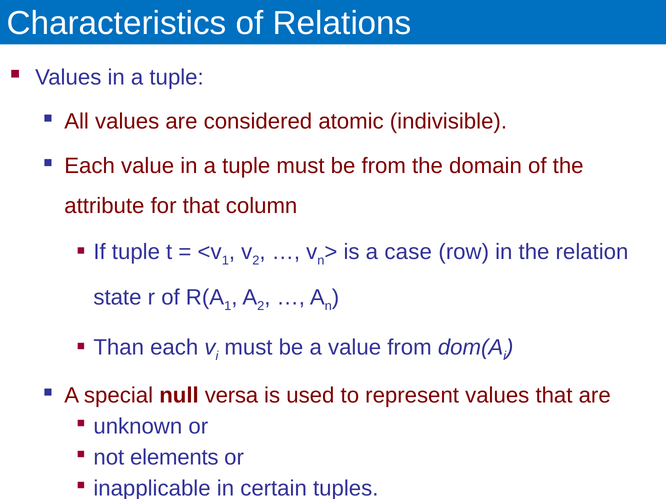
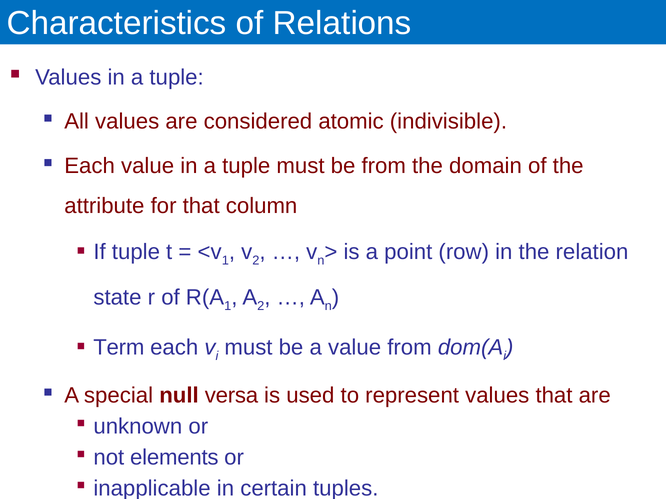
case: case -> point (408, 252)
Than: Than -> Term (119, 348)
